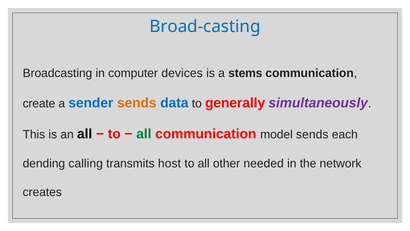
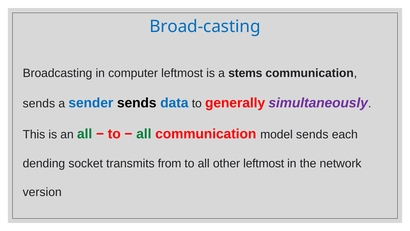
computer devices: devices -> leftmost (182, 73)
create: create -> sends (39, 103)
sends colour: orange -> black (137, 103)
all colour: black -> green (85, 134)
calling: calling -> socket (86, 163)
host: host -> from (170, 163)
other needed: needed -> leftmost (264, 163)
creates: creates -> version (42, 192)
